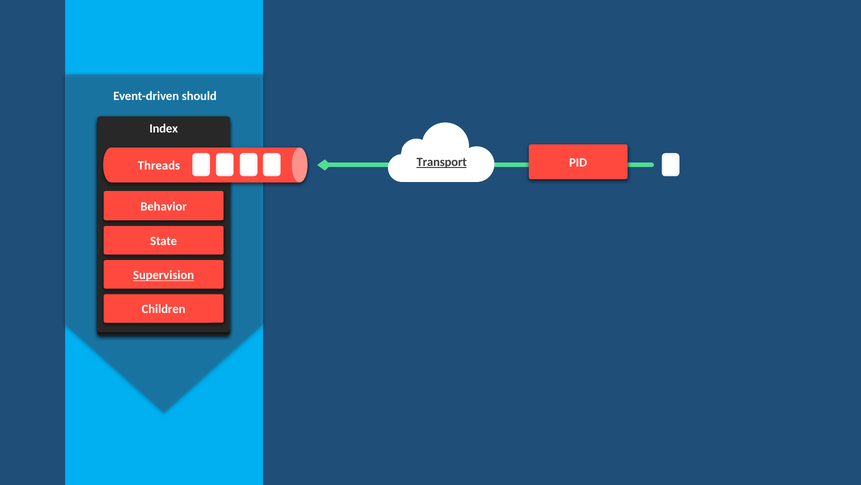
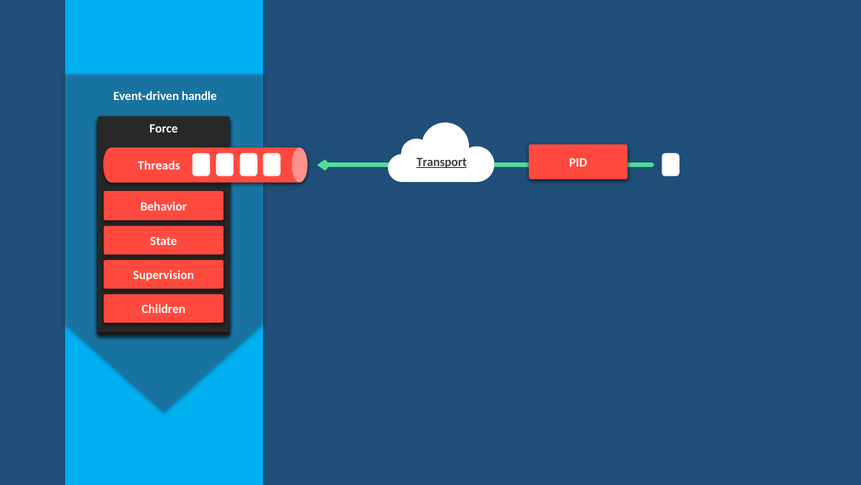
should: should -> handle (199, 96)
Index: Index -> Force (164, 129)
Supervision underline: present -> none (164, 275)
